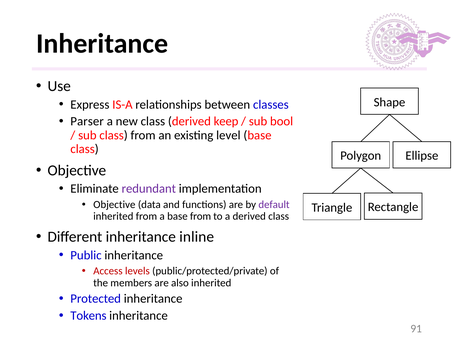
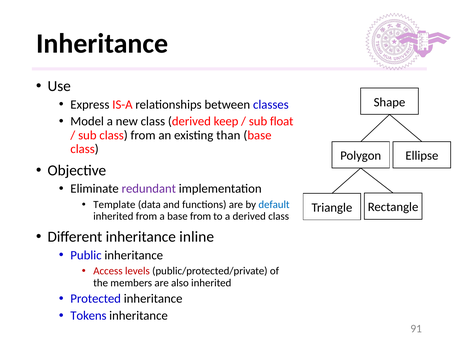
Parser: Parser -> Model (87, 121)
bool: bool -> float (282, 121)
level: level -> than (228, 135)
Objective: Objective -> Template (114, 204)
default colour: purple -> blue (274, 204)
